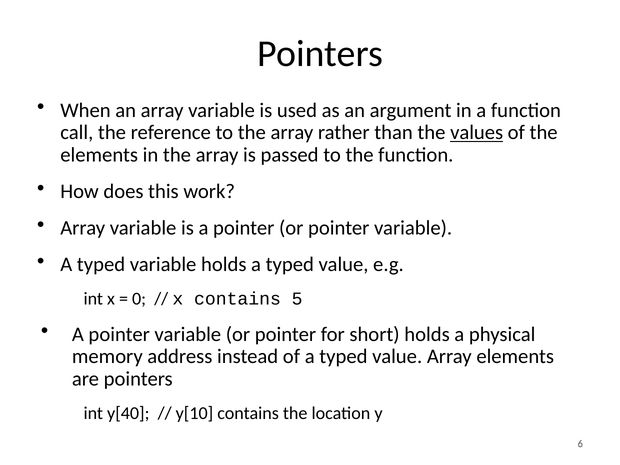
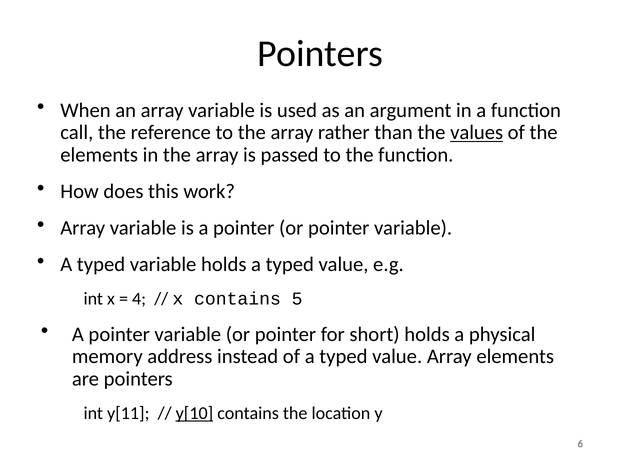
0: 0 -> 4 (139, 299)
y[40: y[40 -> y[11 (128, 413)
y[10 underline: none -> present (194, 413)
